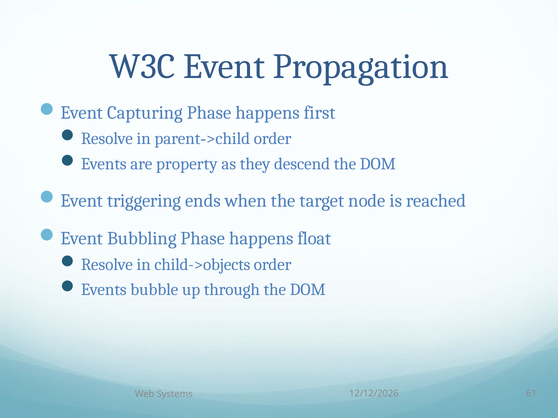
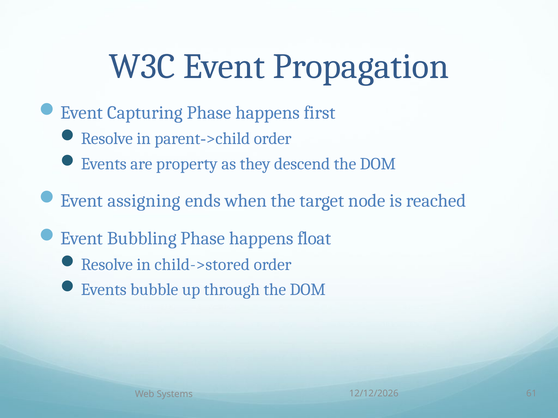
triggering: triggering -> assigning (144, 201)
child->objects: child->objects -> child->stored (202, 265)
